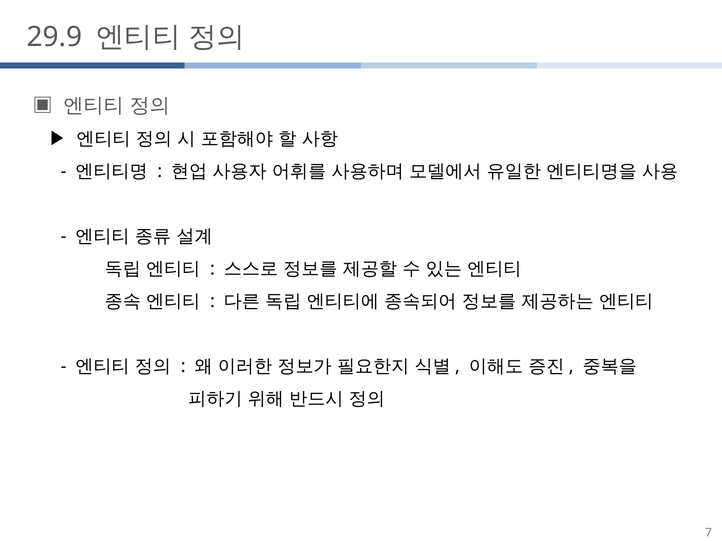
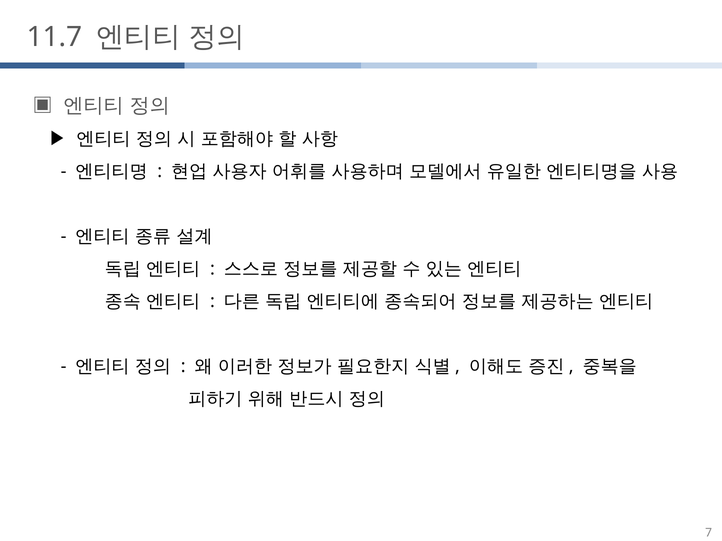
29.9: 29.9 -> 11.7 (55, 37)
